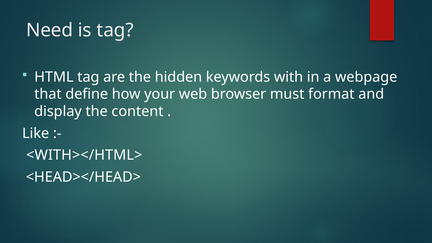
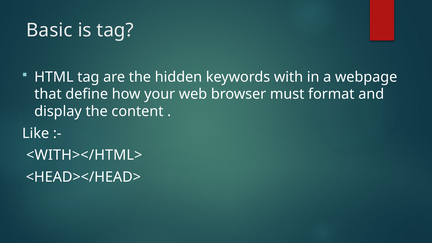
Need: Need -> Basic (49, 30)
